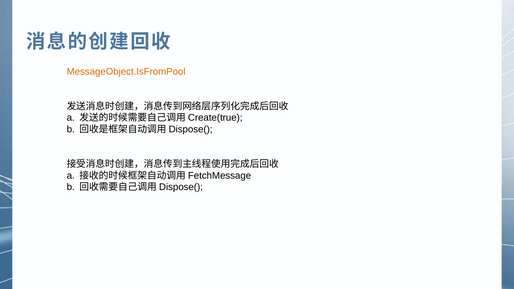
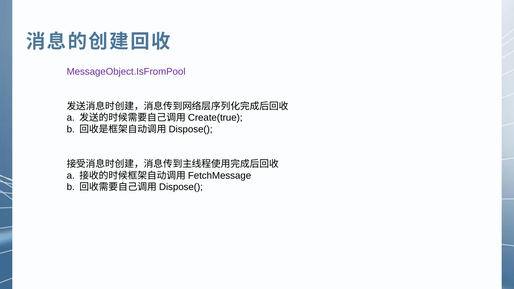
MessageObject.IsFromPool colour: orange -> purple (126, 72)
